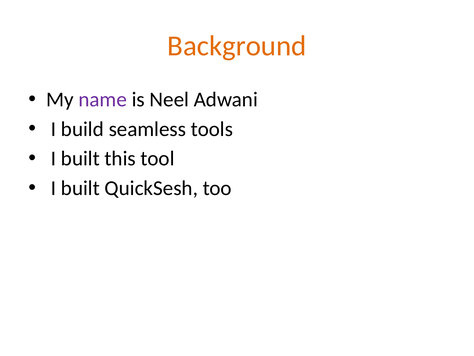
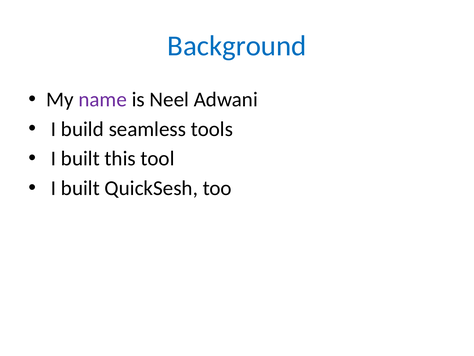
Background colour: orange -> blue (237, 46)
